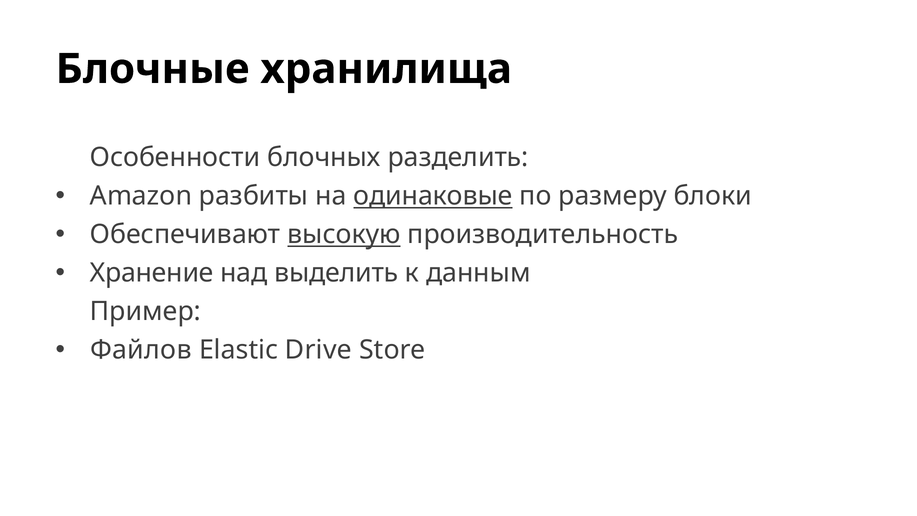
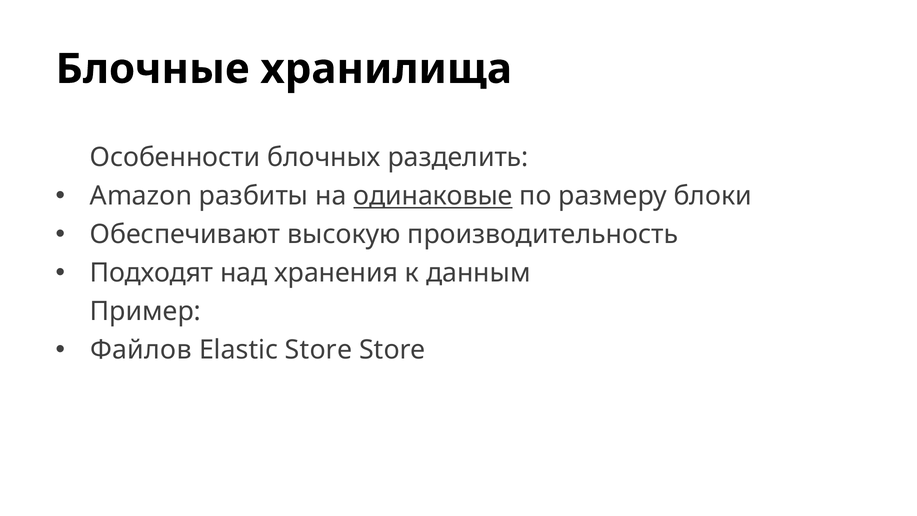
высокую underline: present -> none (344, 234)
Хранение: Хранение -> Подходят (152, 273)
выделить: выделить -> хранения (336, 273)
Elastic Drive: Drive -> Store (319, 350)
